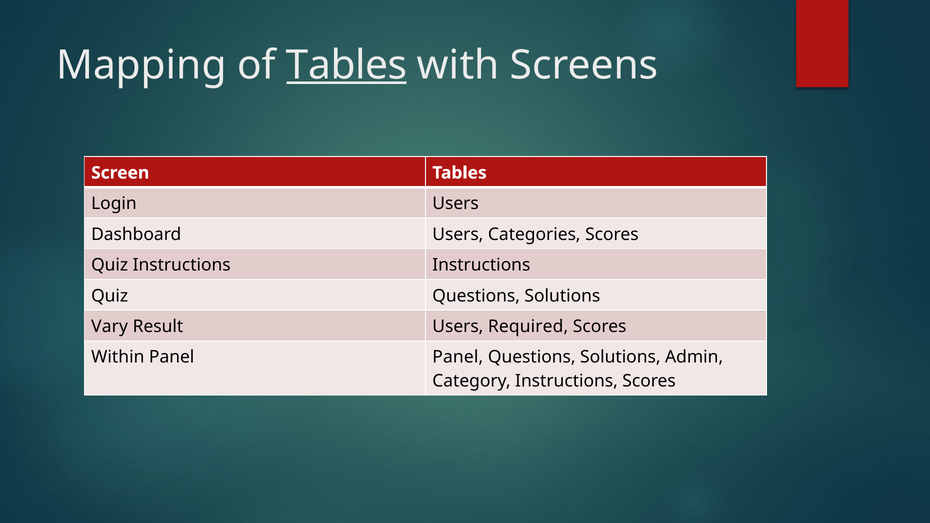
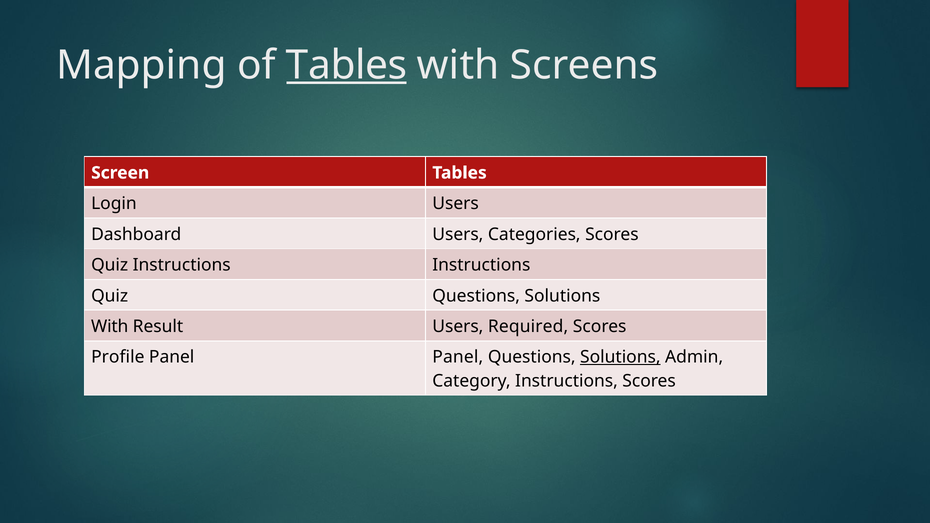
Vary: Vary -> With (110, 327)
Within: Within -> Profile (118, 357)
Solutions underline: none -> present (620, 357)
